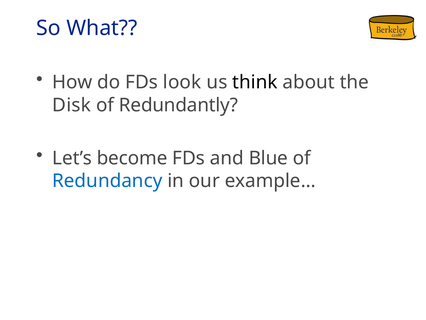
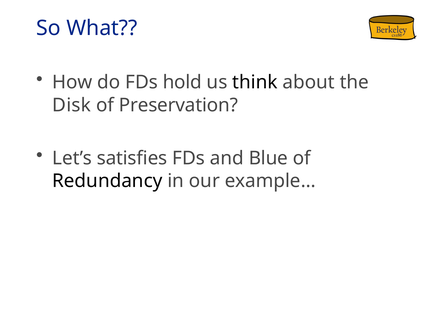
look: look -> hold (182, 82)
Redundantly: Redundantly -> Preservation (178, 105)
become: become -> satisfies (132, 158)
Redundancy colour: blue -> black (107, 181)
